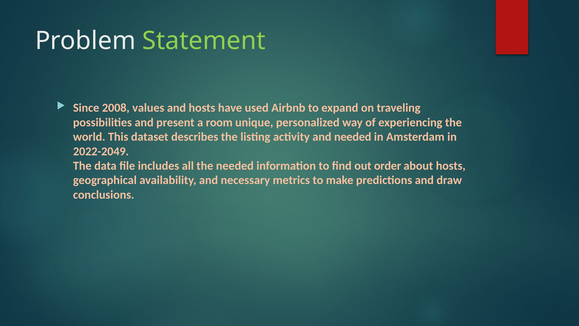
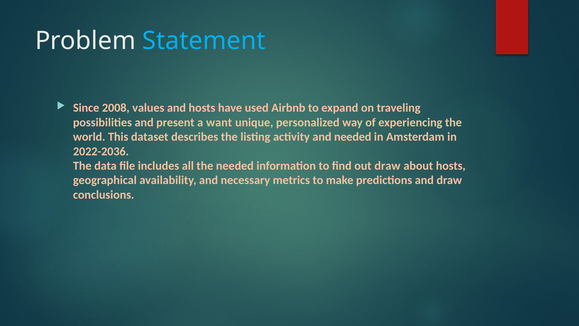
Statement colour: light green -> light blue (204, 41)
room: room -> want (219, 122)
2022-2049: 2022-2049 -> 2022-2036 (101, 151)
out order: order -> draw (387, 166)
